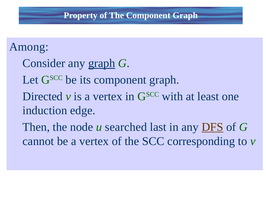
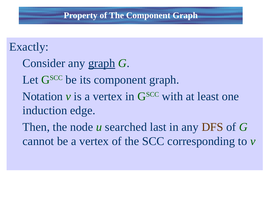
Among: Among -> Exactly (29, 47)
Directed: Directed -> Notation (43, 97)
DFS underline: present -> none (212, 127)
